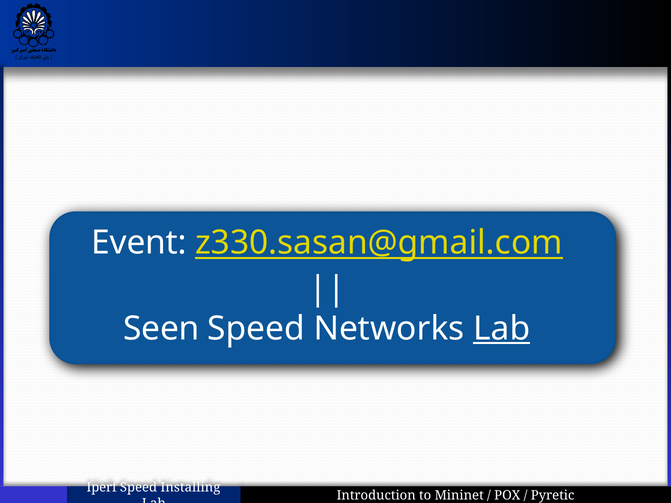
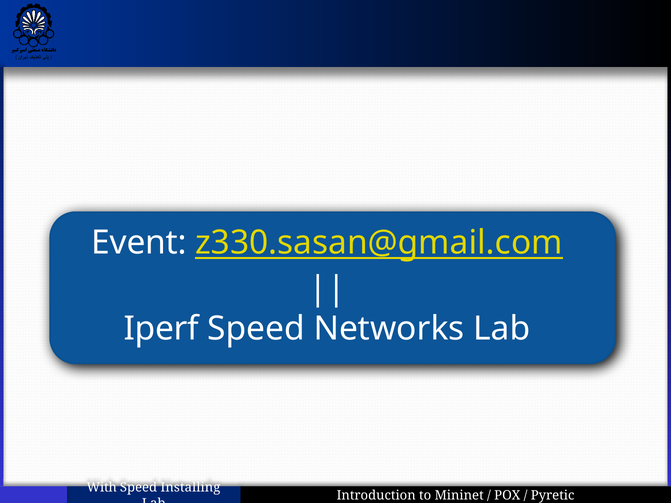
Seen: Seen -> Iperf (161, 329)
Lab underline: present -> none (502, 329)
Iperf: Iperf -> With (102, 488)
